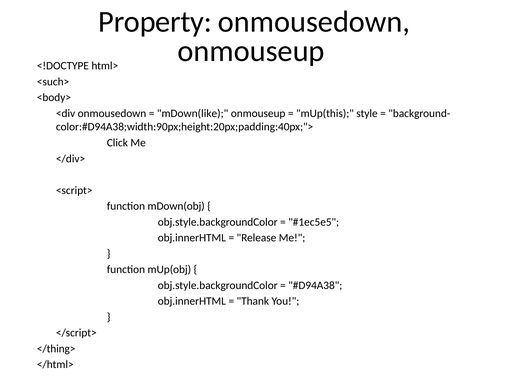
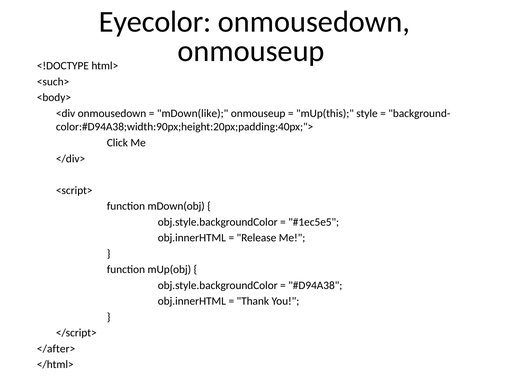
Property: Property -> Eyecolor (155, 22)
</thing>: </thing> -> </after> (56, 348)
